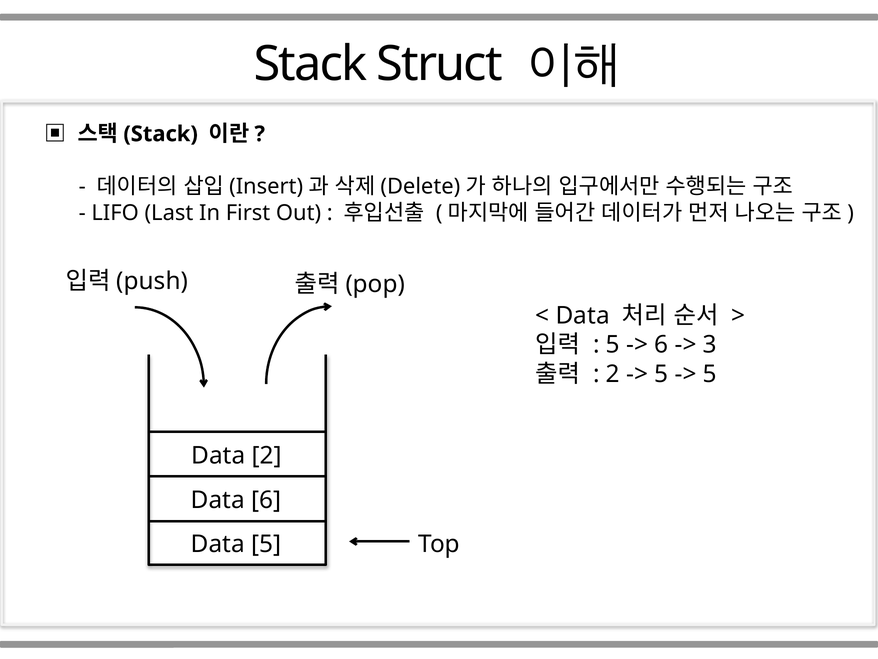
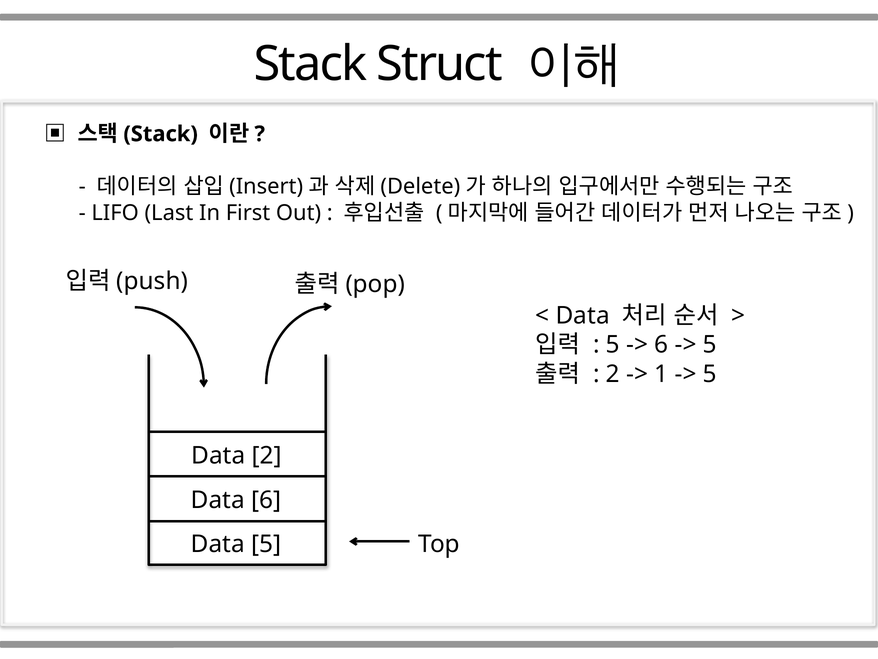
3: 3 -> 5 (710, 345)
5: 5 -> 1 (661, 374)
